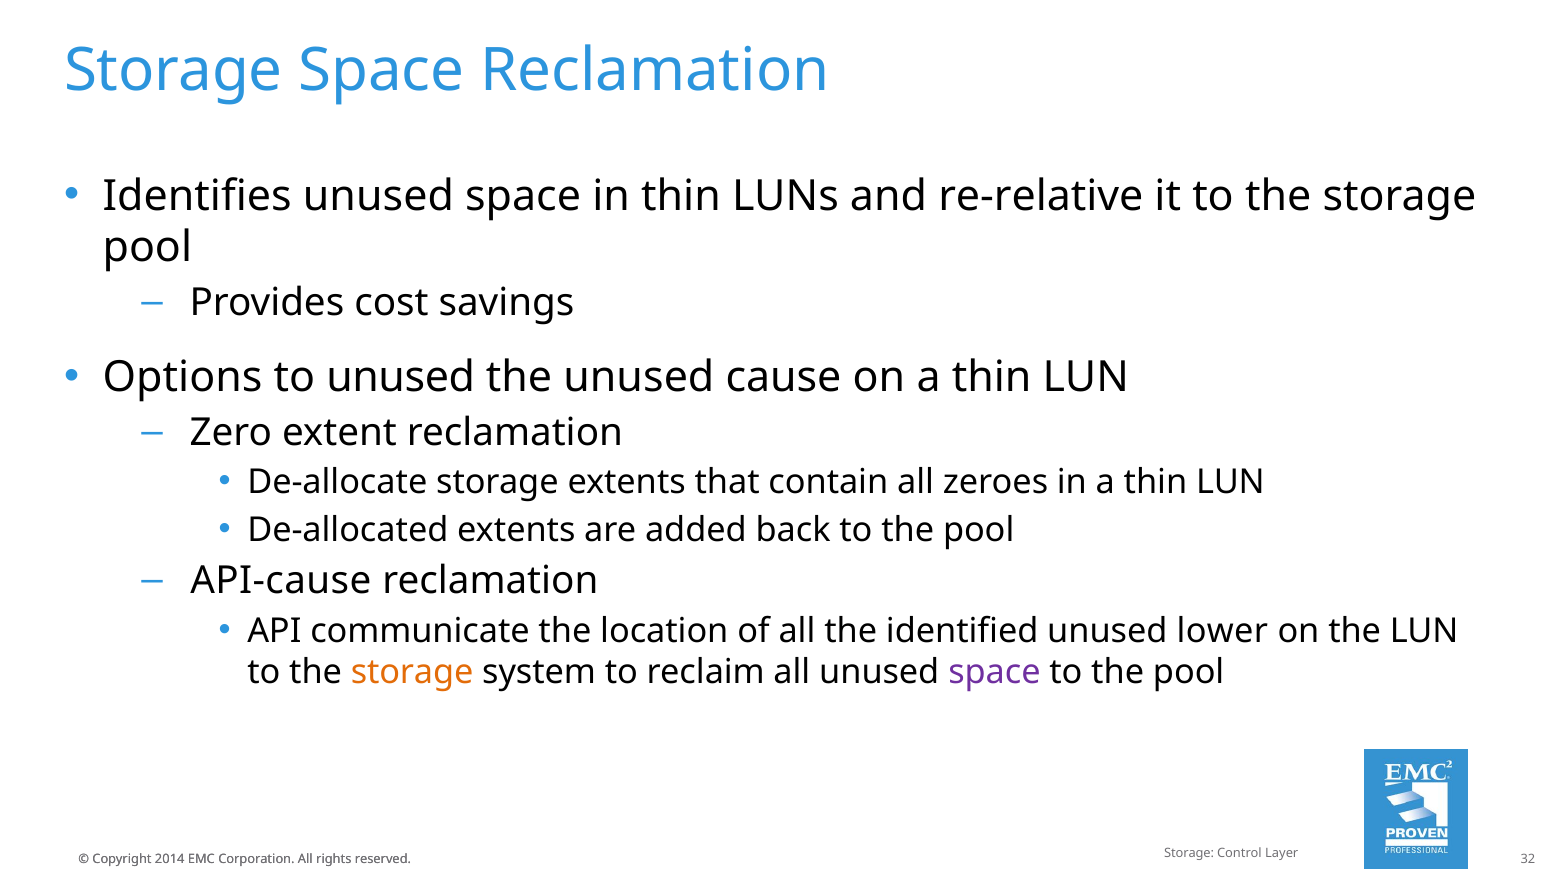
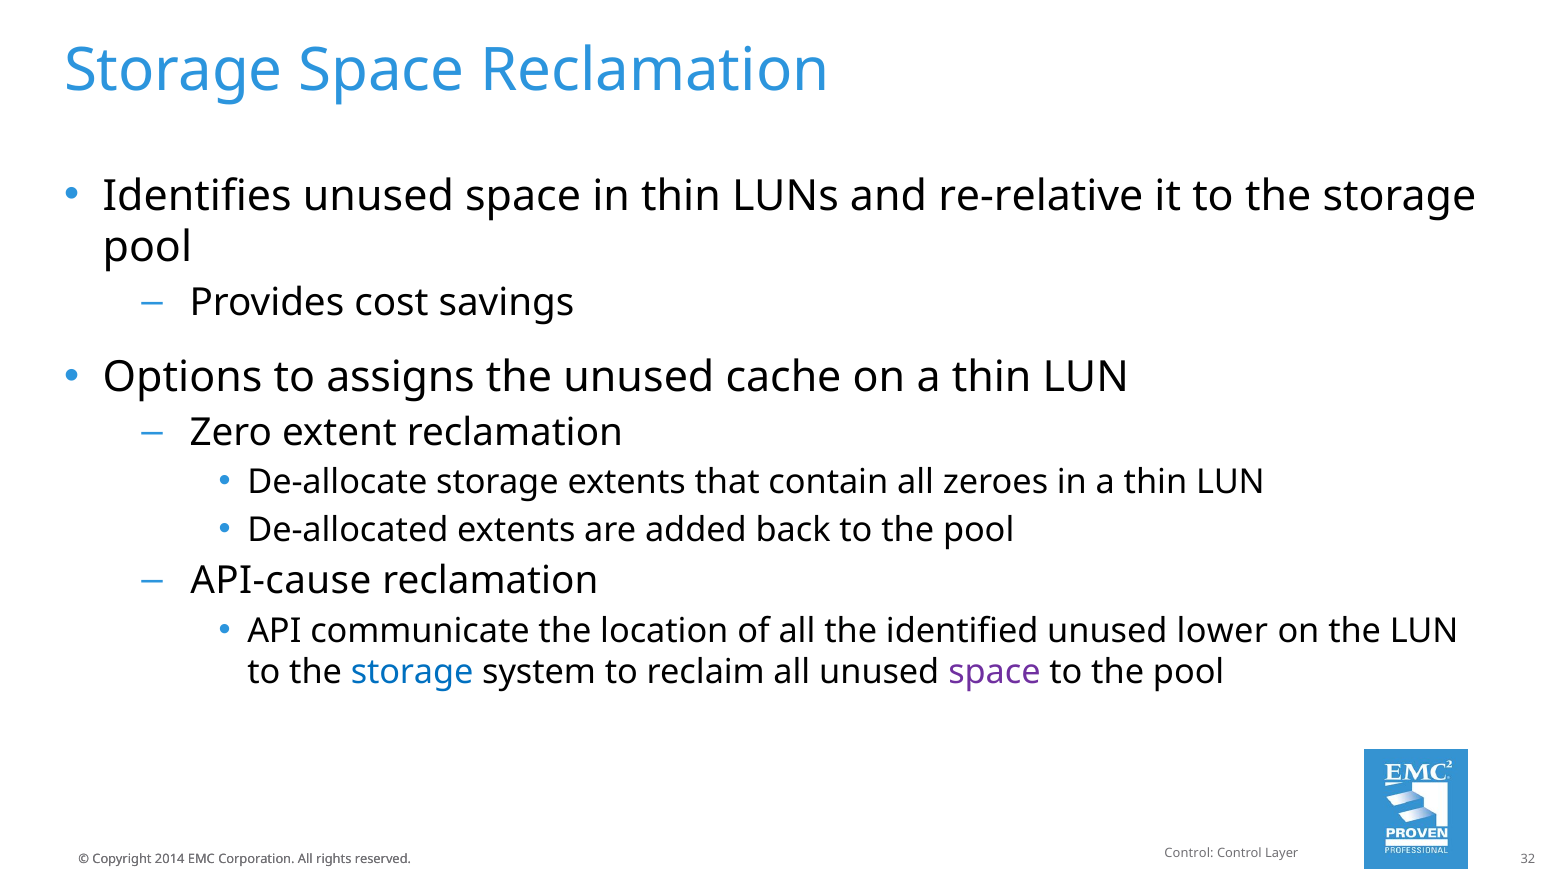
to unused: unused -> assigns (401, 378)
cause: cause -> cache (784, 378)
storage colour: orange -> blue (412, 672)
Storage: Storage -> Control (1189, 853)
